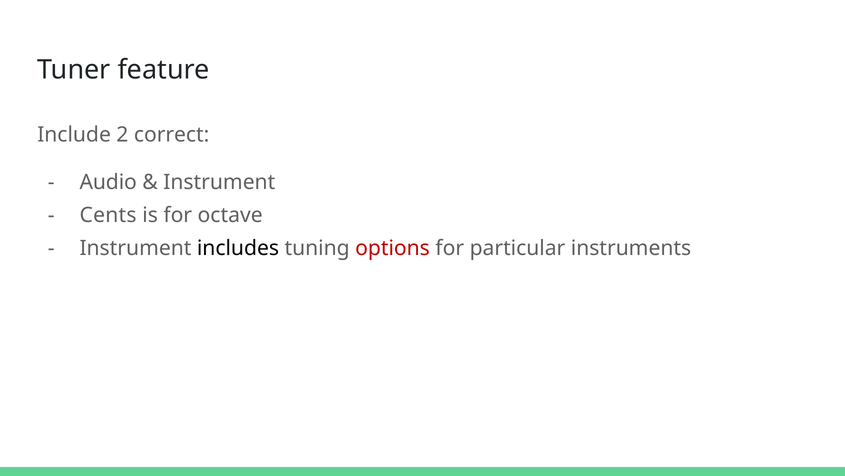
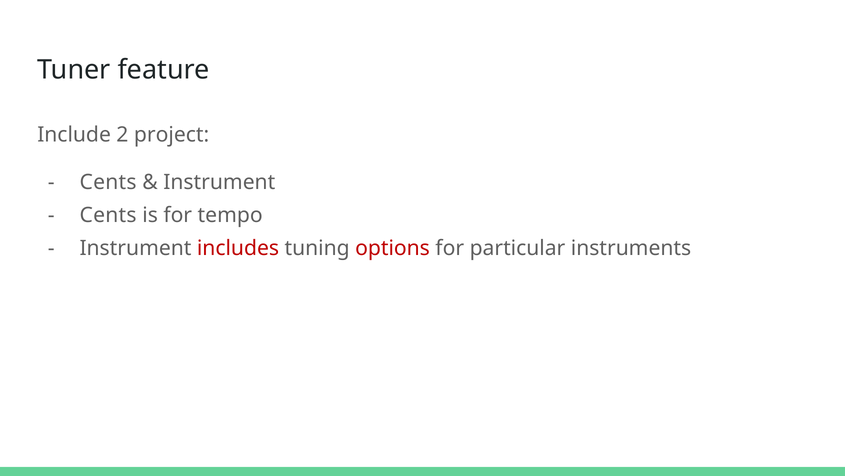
correct: correct -> project (172, 135)
Audio: Audio -> Cents (108, 182)
octave: octave -> tempo (230, 215)
includes colour: black -> red (238, 248)
